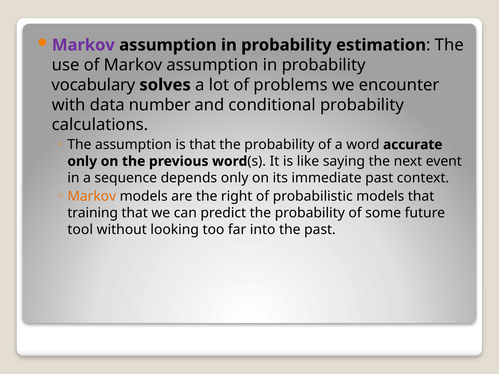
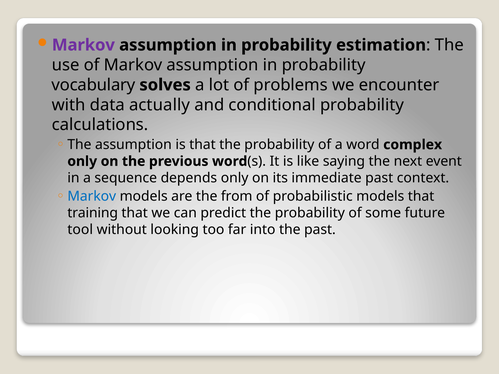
number: number -> actually (160, 105)
accurate: accurate -> complex (413, 145)
Markov colour: orange -> blue (92, 196)
right: right -> from (237, 196)
